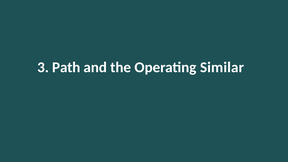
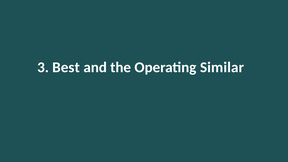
Path: Path -> Best (66, 67)
